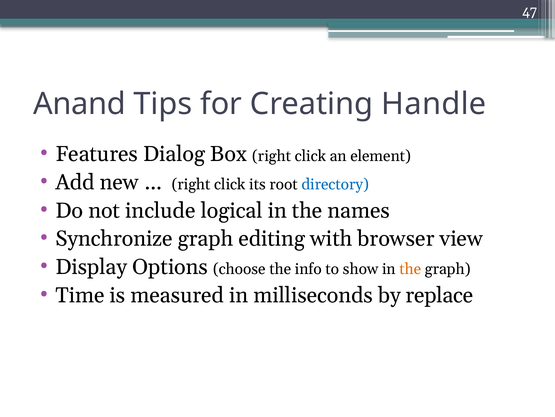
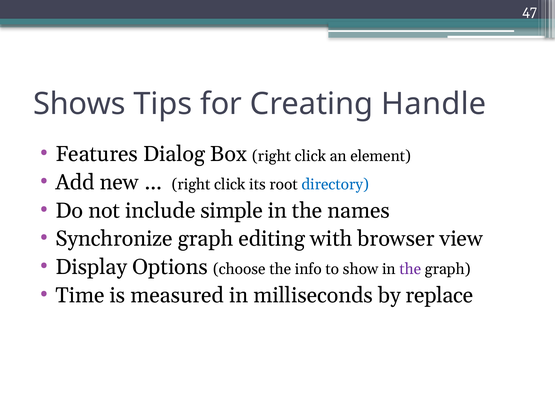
Anand: Anand -> Shows (79, 104)
logical: logical -> simple (232, 210)
the colour: orange -> purple (410, 269)
